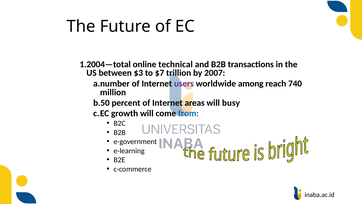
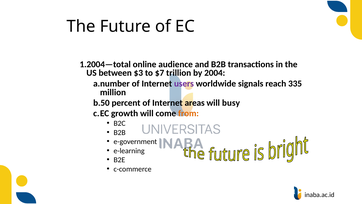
technical: technical -> audience (176, 64)
2007: 2007 -> 2004 (215, 73)
among: among -> signals (251, 83)
740: 740 -> 335 (295, 83)
from colour: blue -> orange (189, 113)
